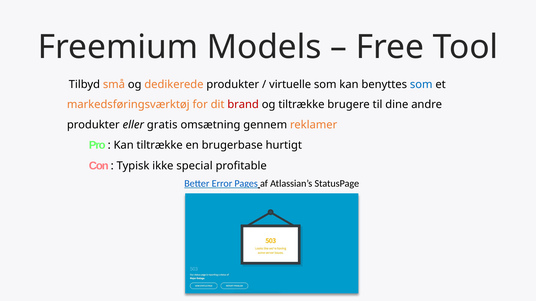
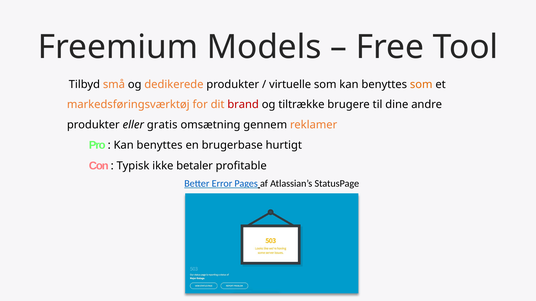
som colour: blue -> orange (421, 85)
tiltrække: tiltrække -> benyttes (160, 146)
special: special -> betaler (195, 166)
